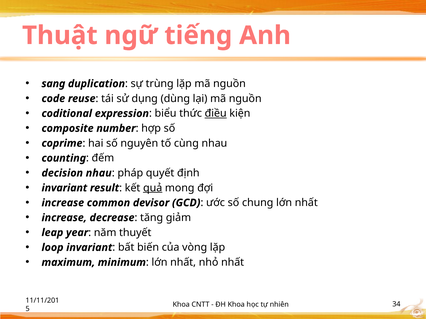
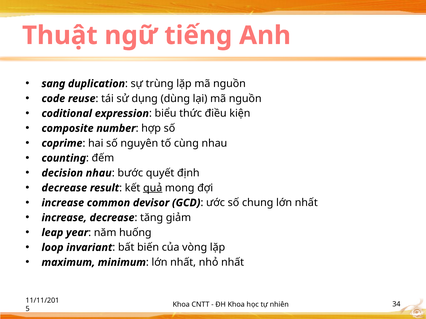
điều underline: present -> none (216, 114)
pháp: pháp -> bước (130, 173)
invariant: invariant -> decrease (64, 188)
thuyết: thuyết -> huống (135, 233)
